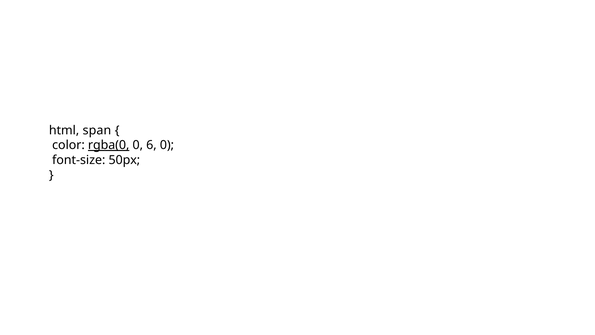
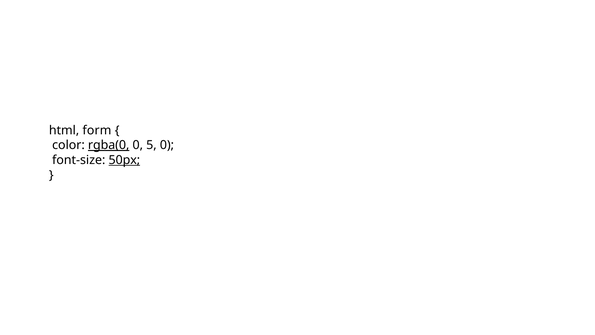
span: span -> form (97, 130)
6: 6 -> 5 (151, 145)
50px underline: none -> present (124, 160)
